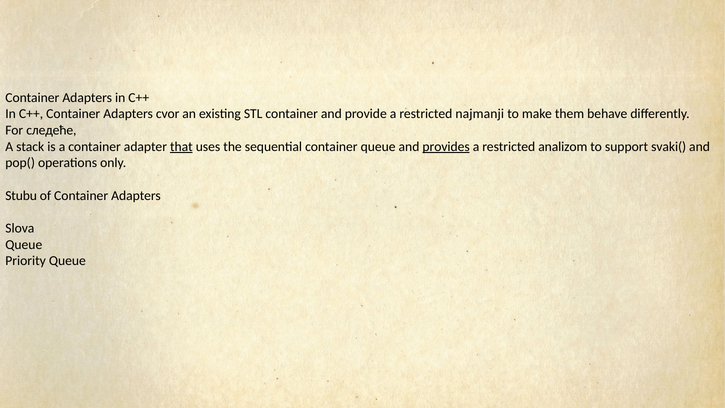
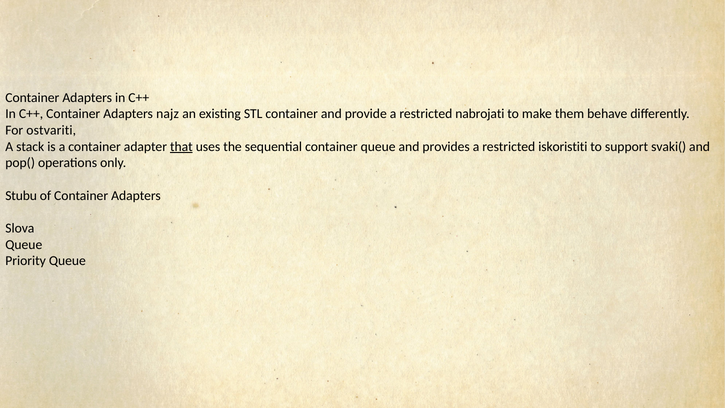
cvor: cvor -> najz (168, 114)
najmanji: najmanji -> nabrojati (480, 114)
следеће: следеће -> ostvariti (51, 130)
provides underline: present -> none (446, 147)
analizom: analizom -> iskoristiti (563, 147)
